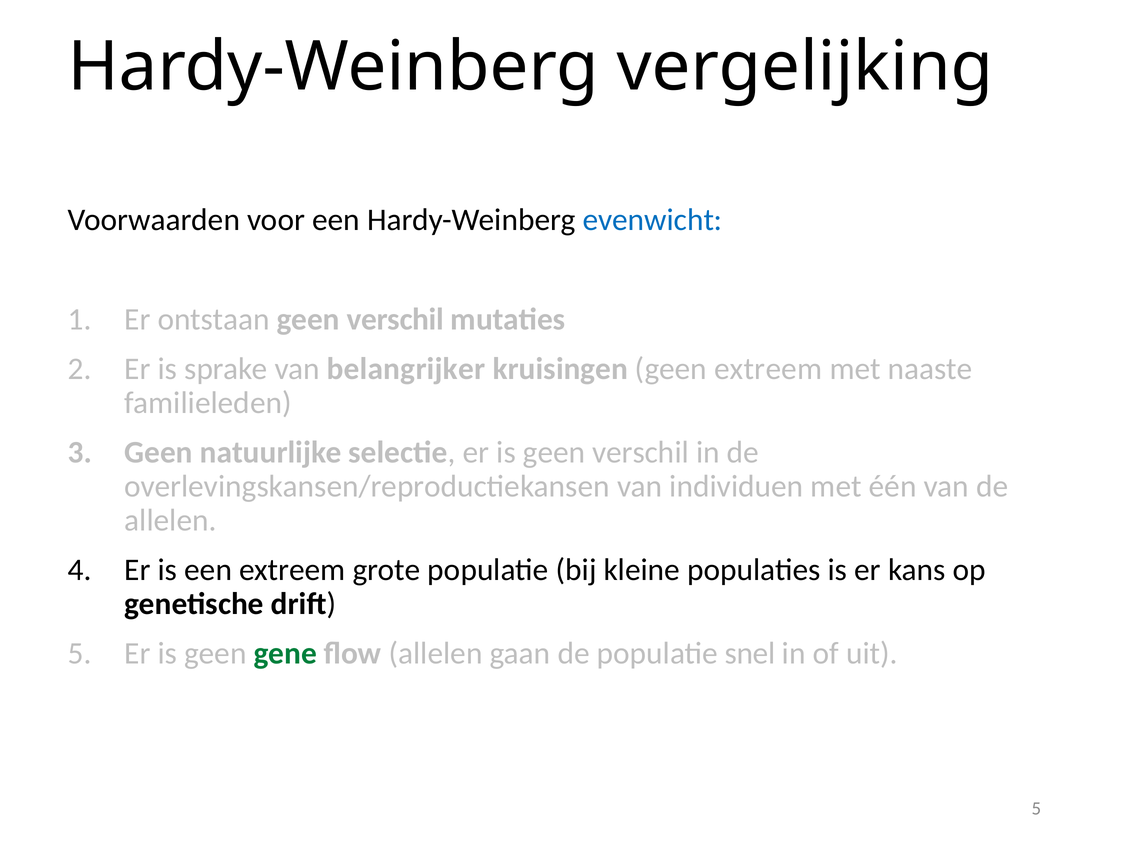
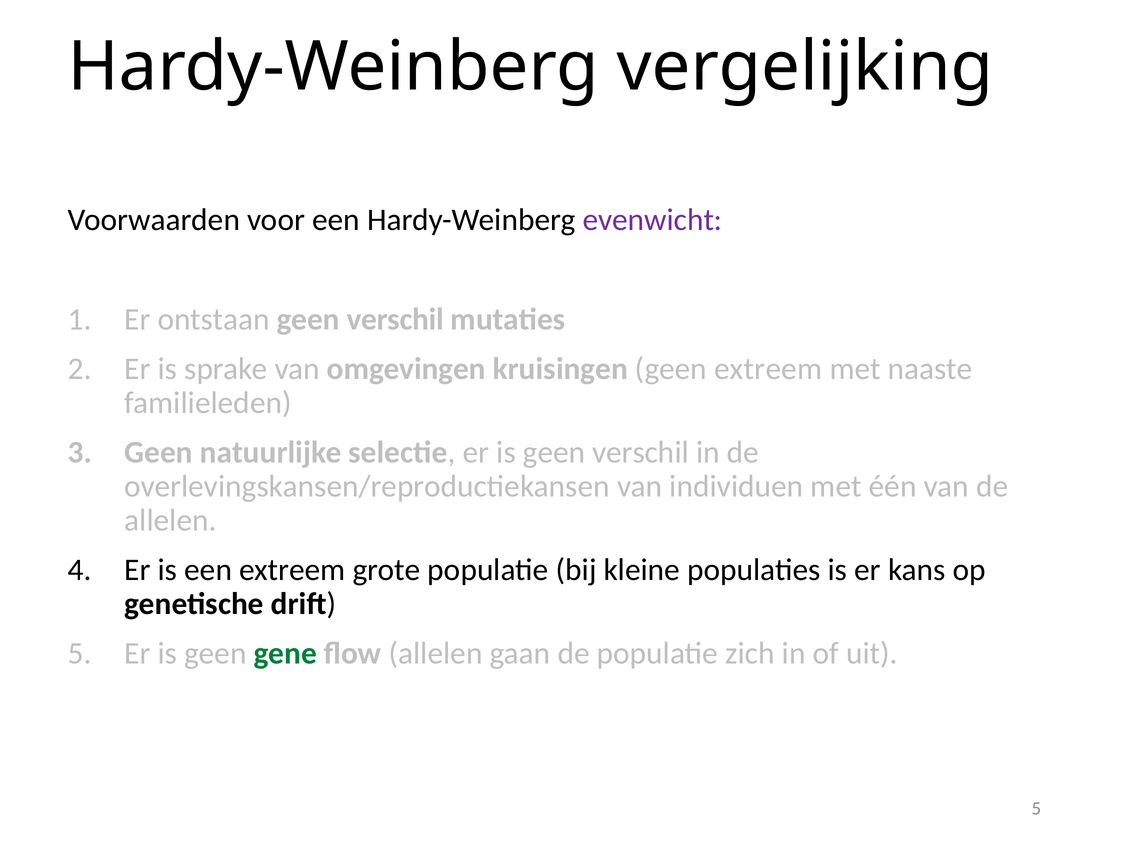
evenwicht colour: blue -> purple (653, 220)
belangrijker: belangrijker -> omgevingen (406, 369)
snel: snel -> zich (750, 654)
